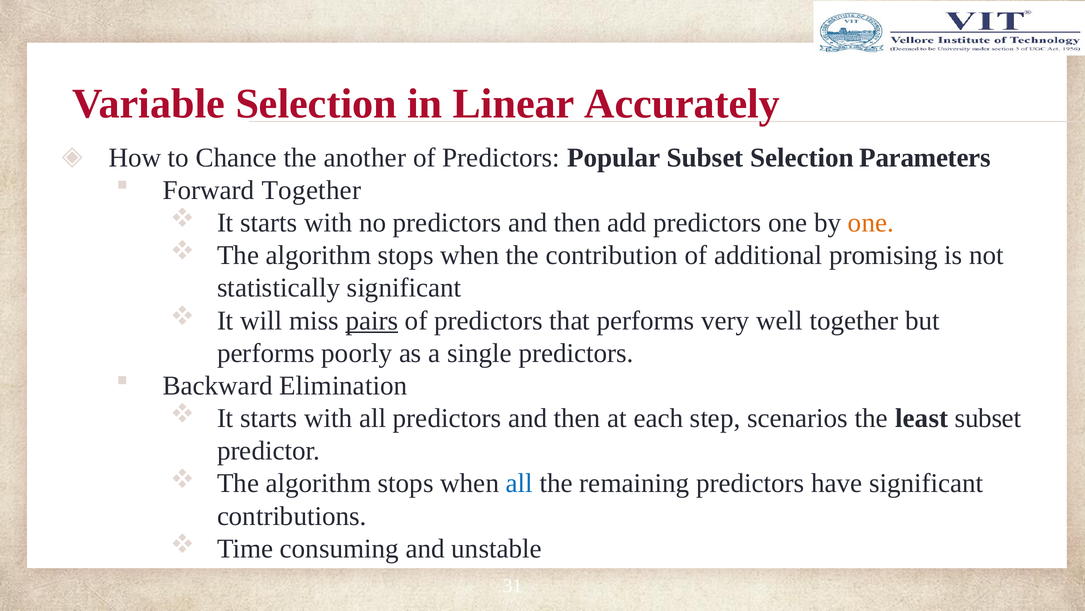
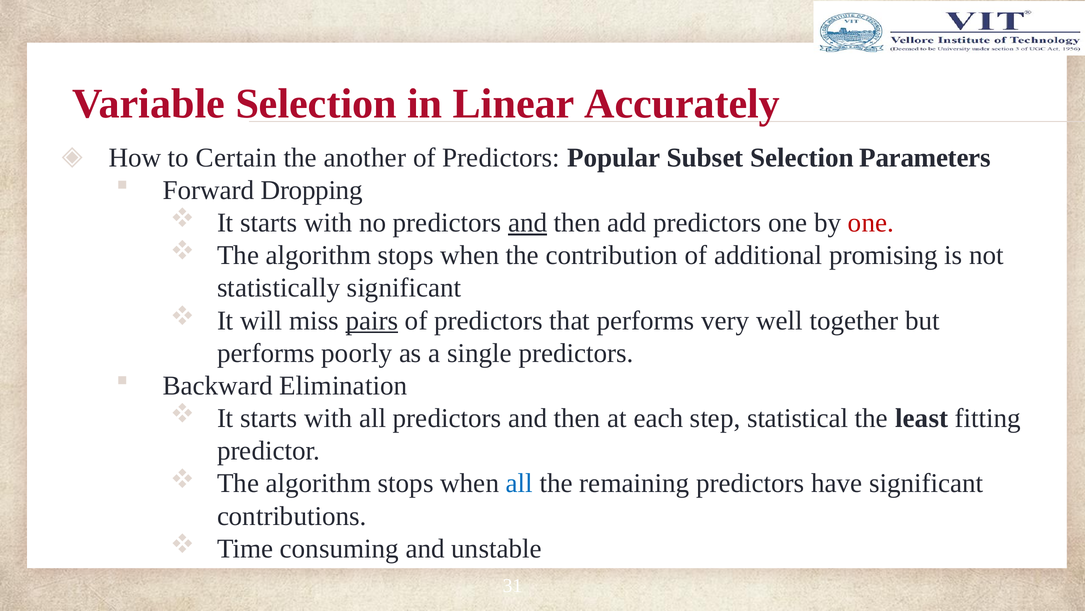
Chance: Chance -> Certain (236, 157)
Forward Together: Together -> Dropping (312, 190)
and underline: none -> present (528, 223)
one colour: orange -> red (871, 223)
scenarios: scenarios -> statistical (798, 418)
least subset: subset -> fitting (988, 418)
